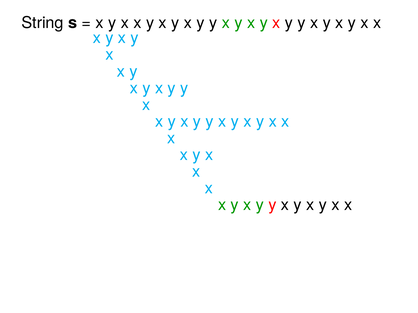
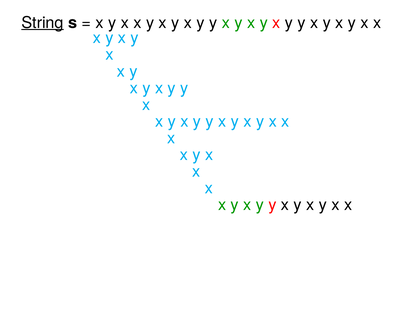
String underline: none -> present (43, 23)
